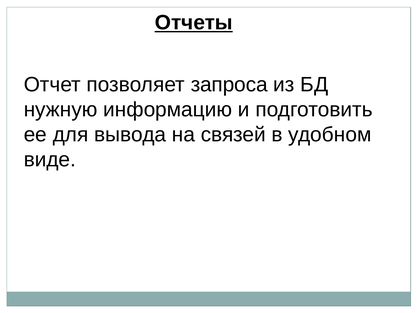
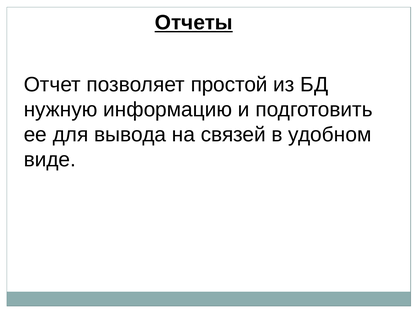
запроса: запроса -> простой (229, 85)
